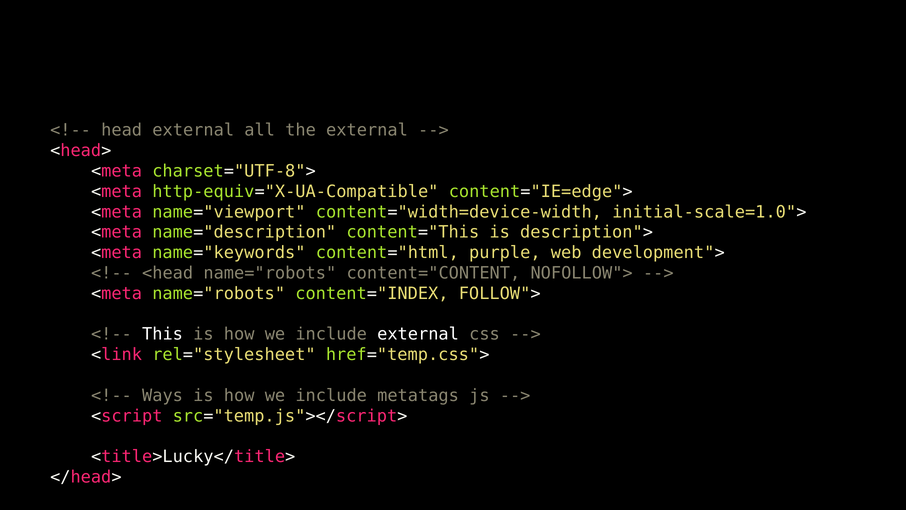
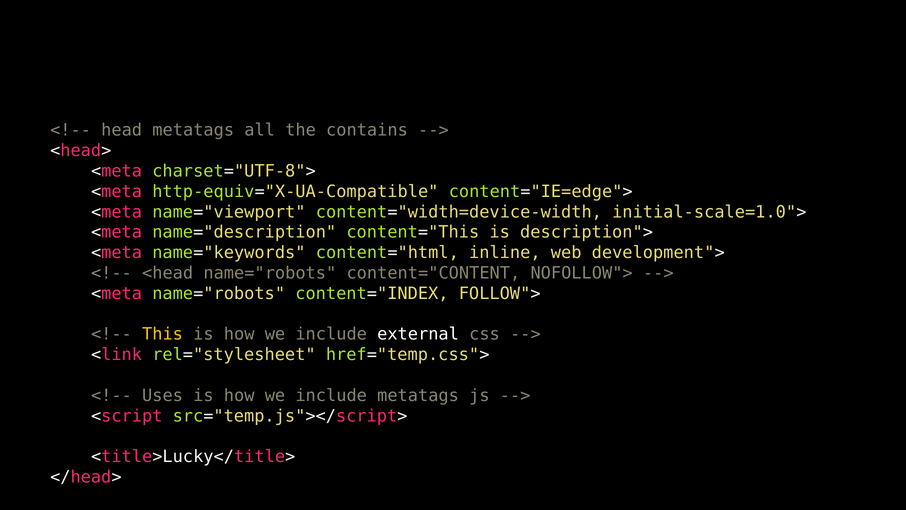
head external: external -> metatags (193, 130)
the external: external -> contains (367, 130)
purple: purple -> inline (505, 253)
This colour: white -> yellow (163, 334)
Ways: Ways -> Uses (163, 395)
